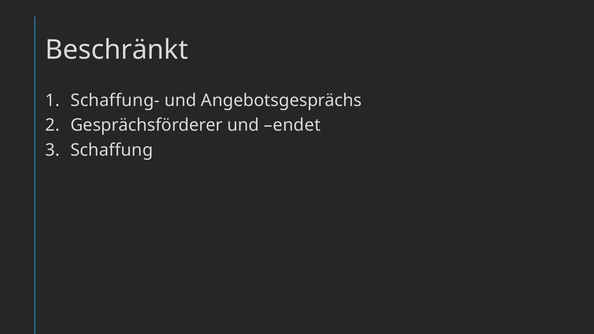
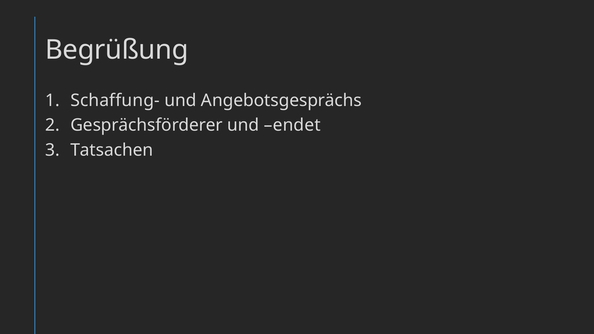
Beschränkt: Beschränkt -> Begrüßung (117, 50)
Schaffung: Schaffung -> Tatsachen (112, 150)
